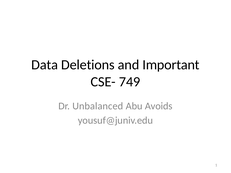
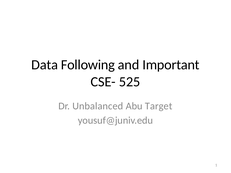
Deletions: Deletions -> Following (88, 65)
749: 749 -> 525 (130, 82)
Avoids: Avoids -> Target (159, 106)
